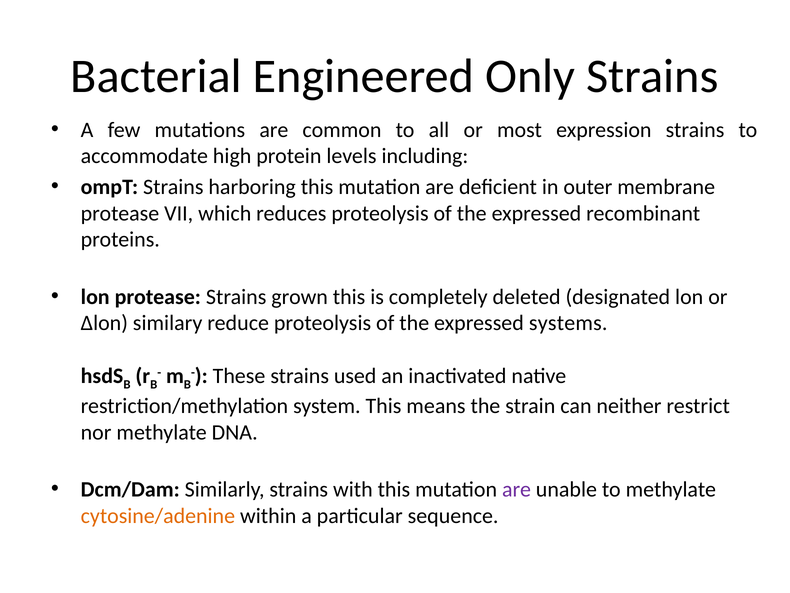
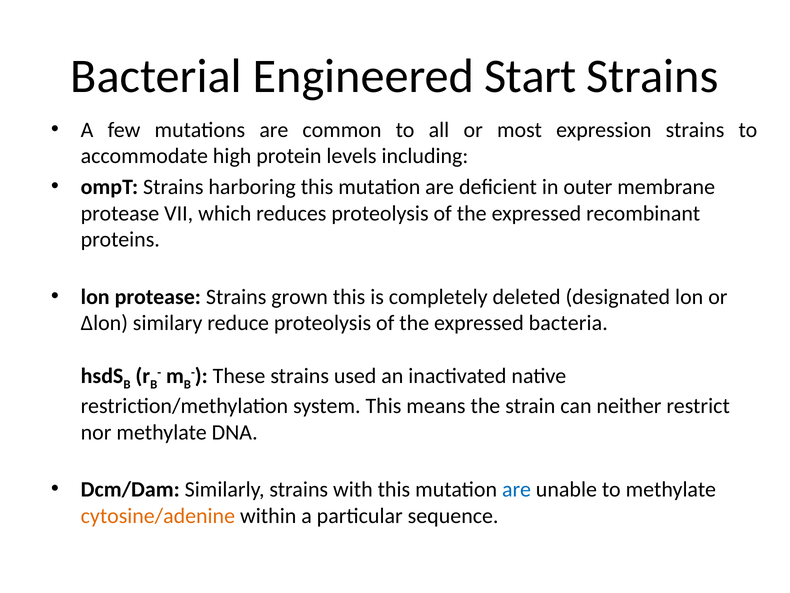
Only: Only -> Start (530, 76)
systems: systems -> bacteria (568, 323)
are colour: purple -> blue (517, 489)
